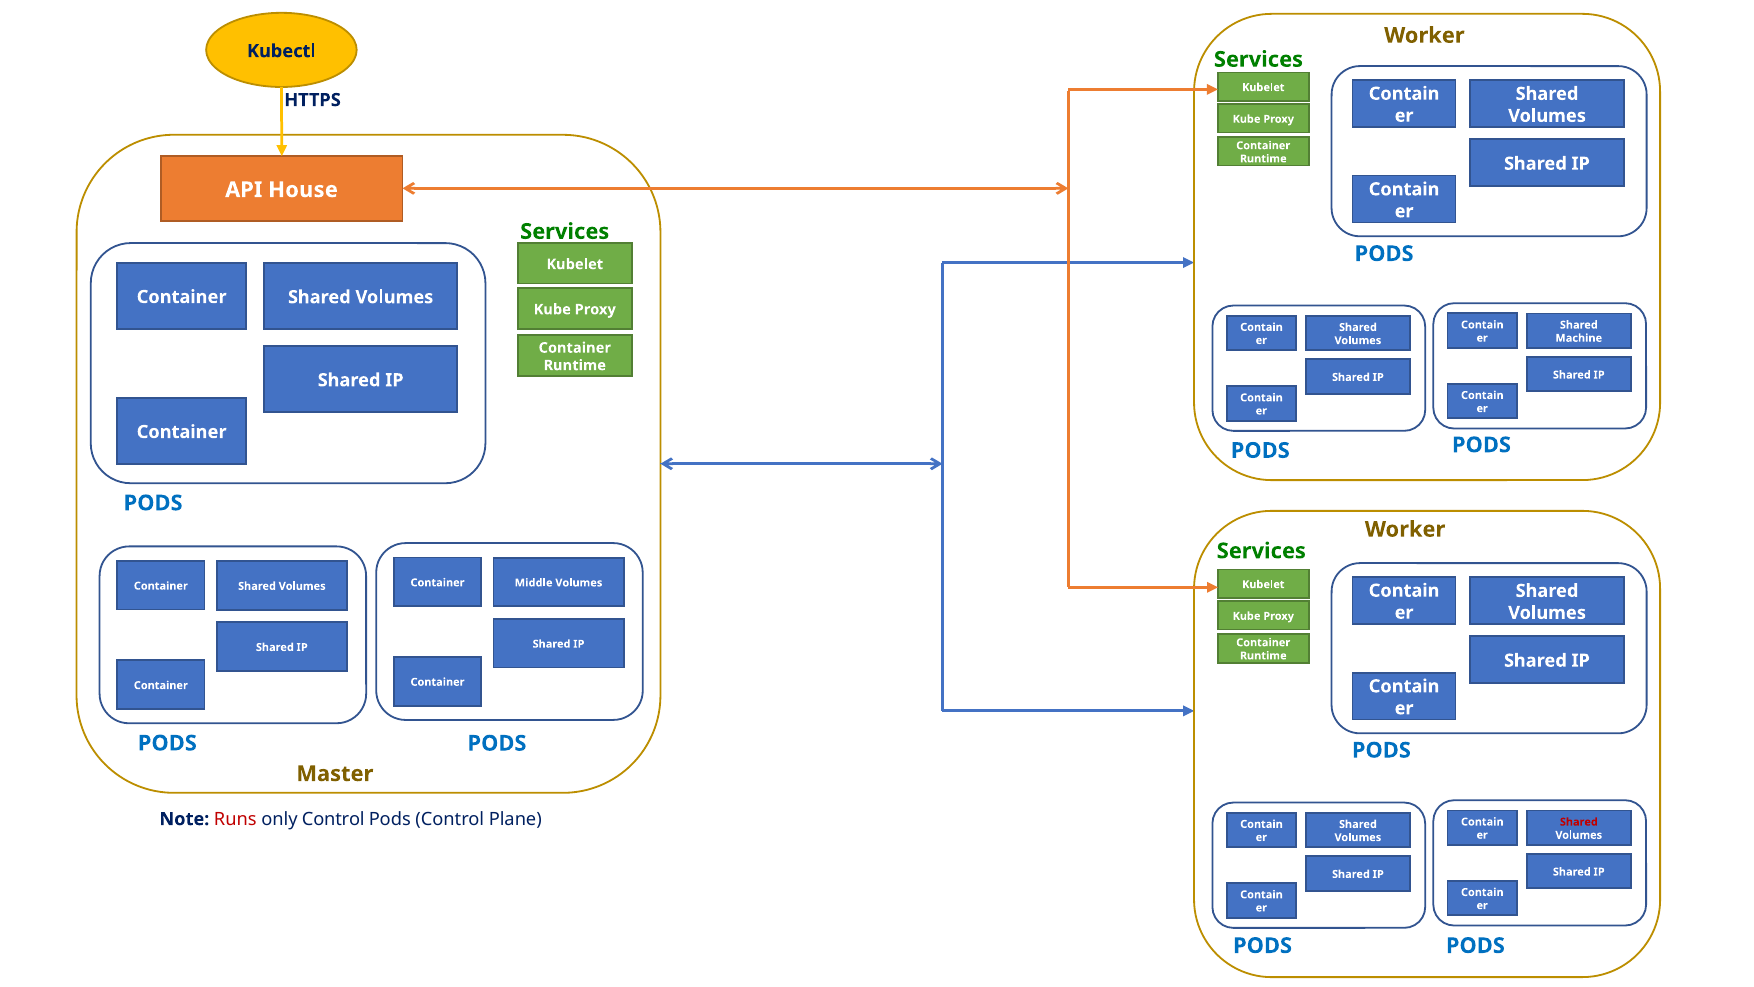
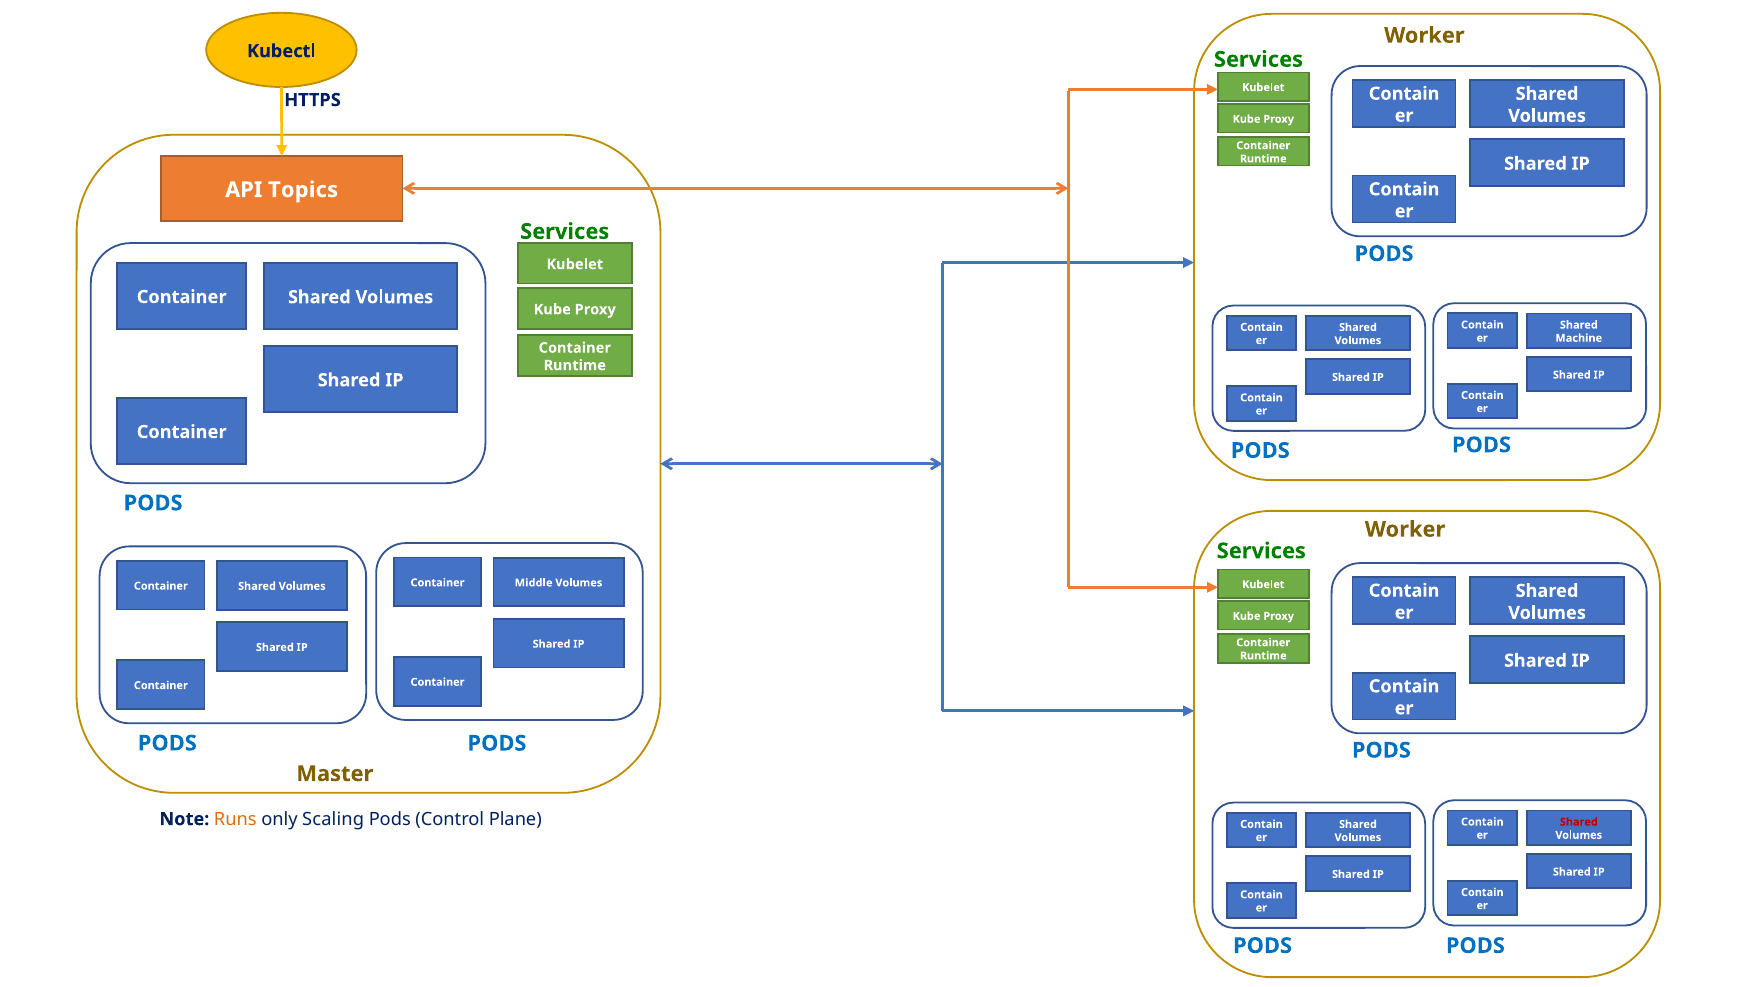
House: House -> Topics (303, 190)
Runs colour: red -> orange (235, 819)
only Control: Control -> Scaling (333, 819)
